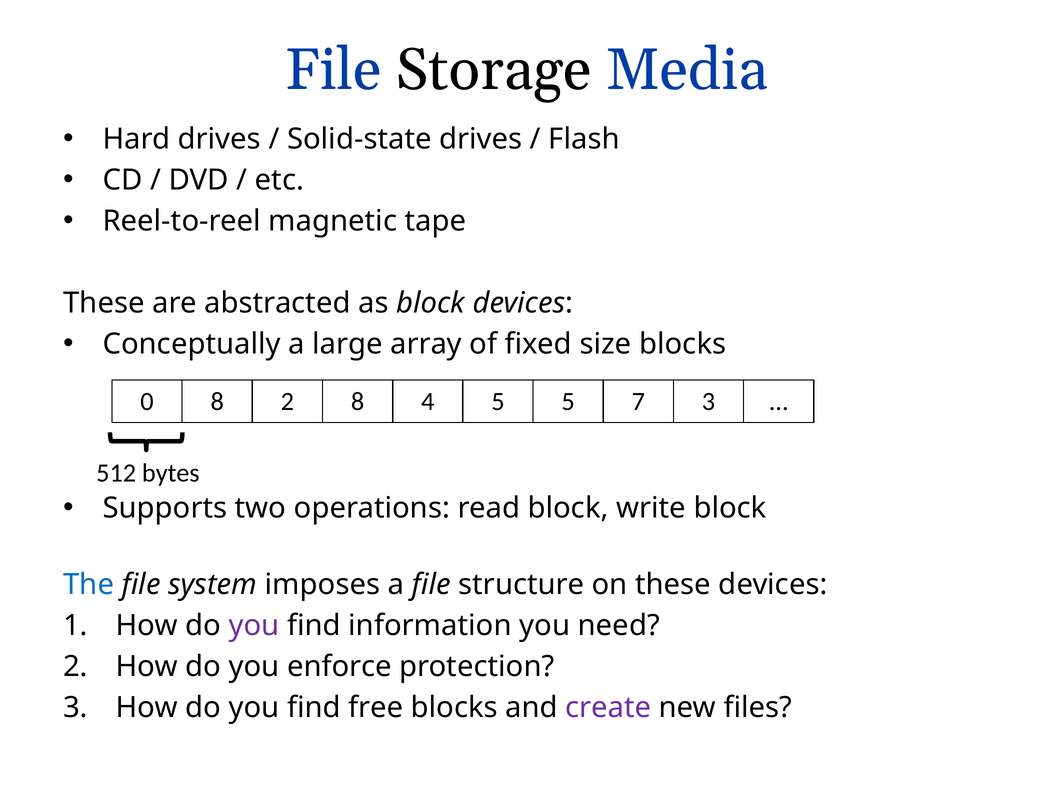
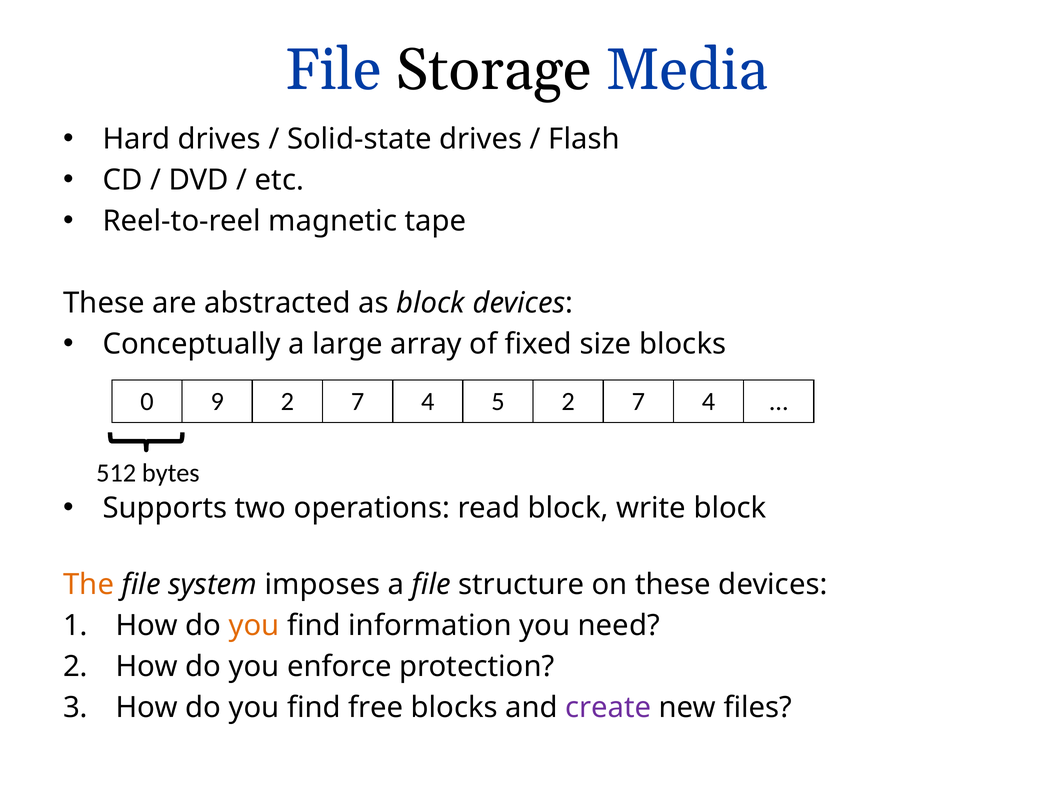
0 8: 8 -> 9 (217, 401)
8: 8 -> 7 (358, 401)
5 5: 5 -> 2 (568, 401)
3: 3 -> 4 (708, 401)
The colour: blue -> orange (89, 584)
you colour: purple -> orange (254, 625)
